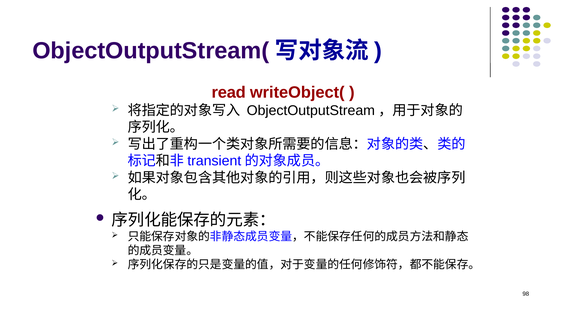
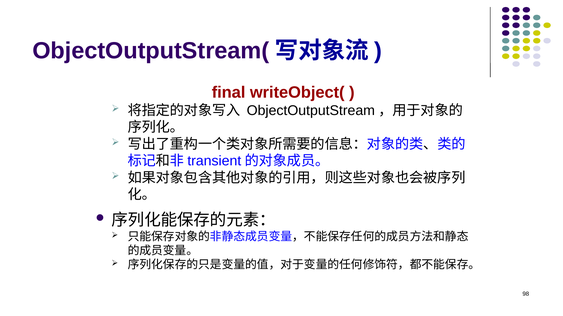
read: read -> final (229, 93)
